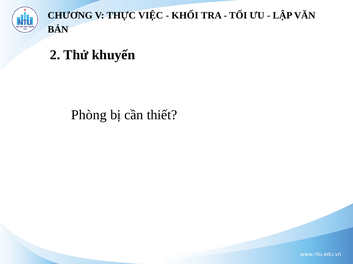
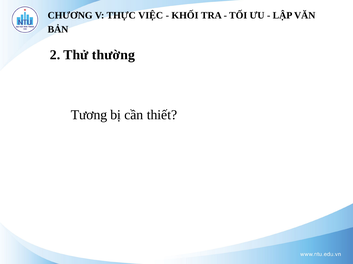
khuyến: khuyến -> thường (113, 55)
Phòng: Phòng -> Tương (89, 115)
